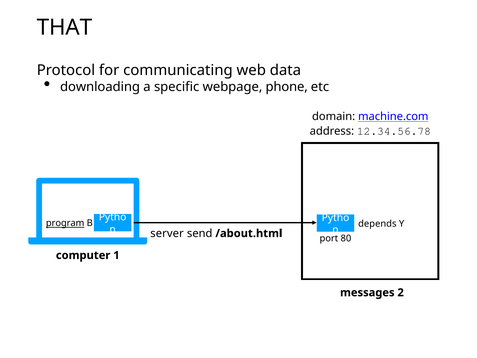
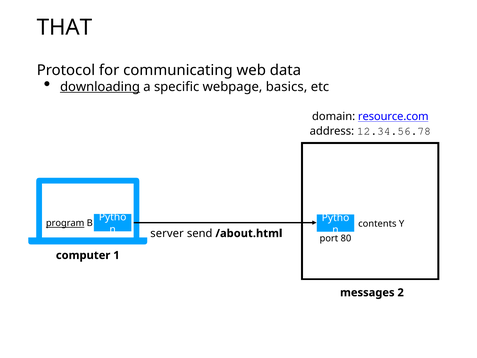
downloading underline: none -> present (100, 87)
phone: phone -> basics (287, 87)
machine.com: machine.com -> resource.com (393, 116)
depends: depends -> contents (377, 224)
